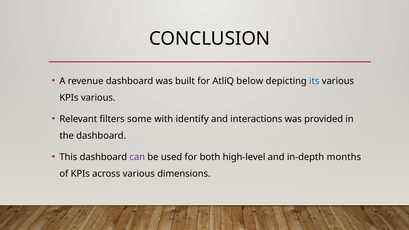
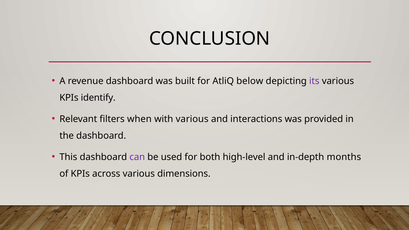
its colour: blue -> purple (314, 81)
KPIs various: various -> identify (98, 98)
some: some -> when (139, 119)
with identify: identify -> various (192, 119)
